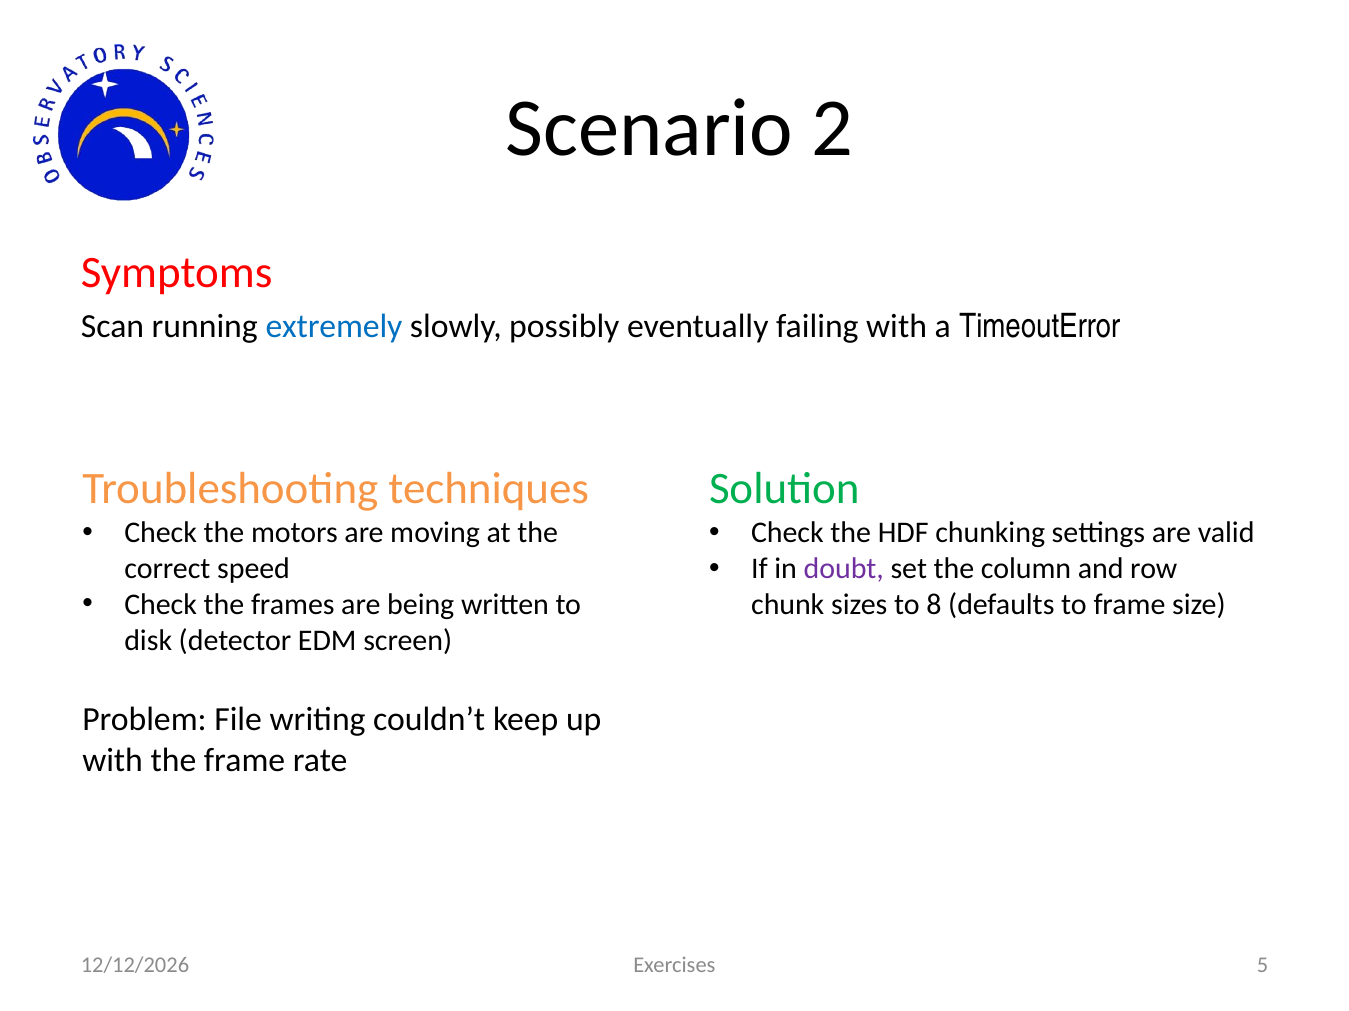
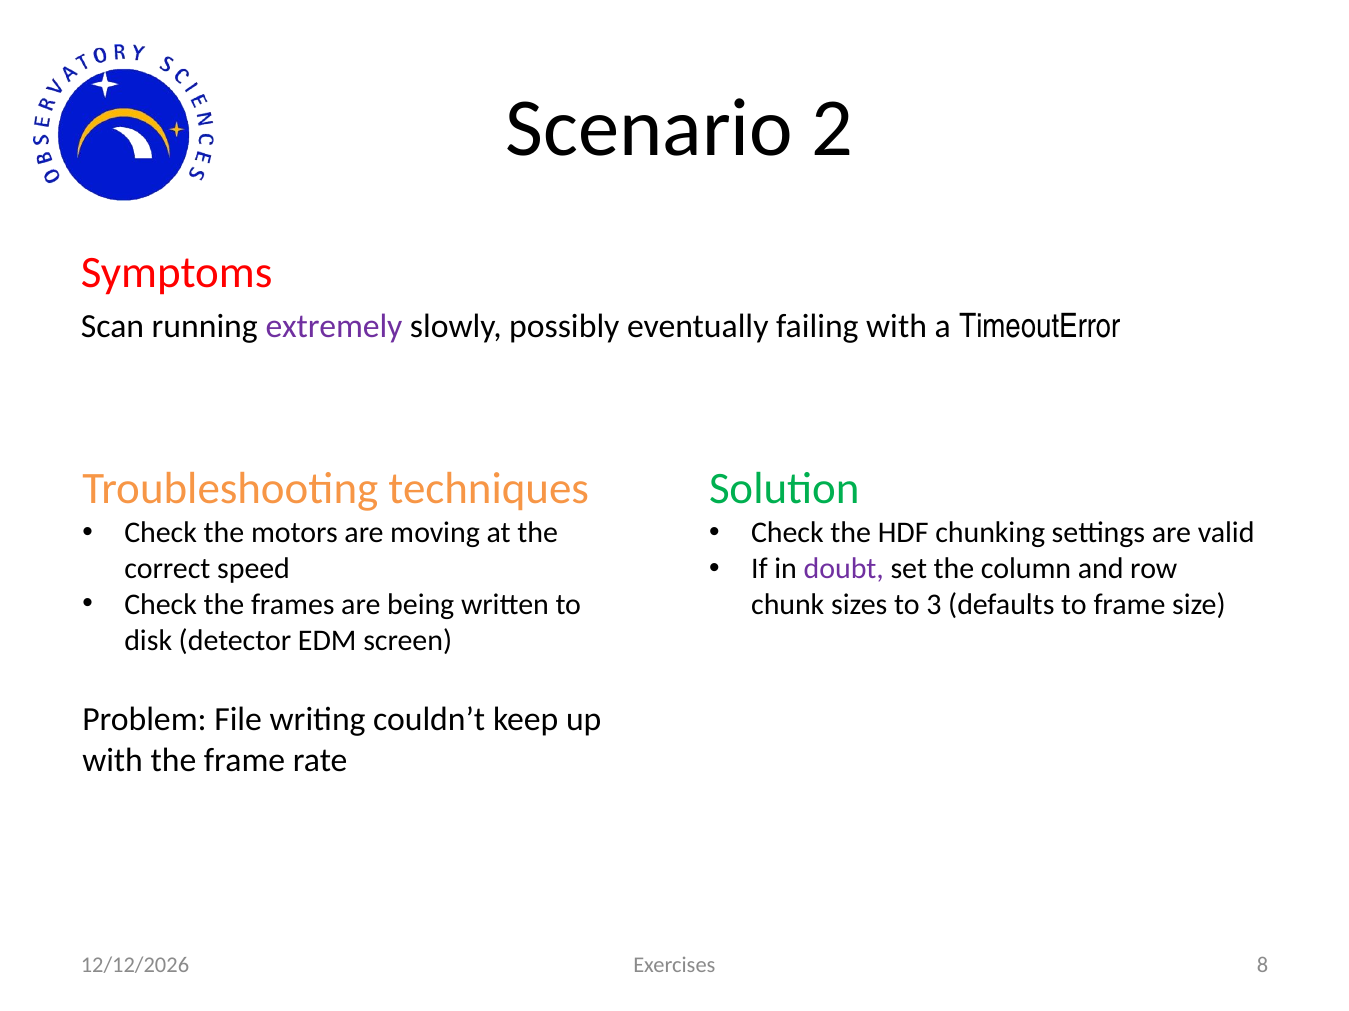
extremely colour: blue -> purple (334, 326)
8: 8 -> 3 (934, 605)
5: 5 -> 8 (1262, 966)
